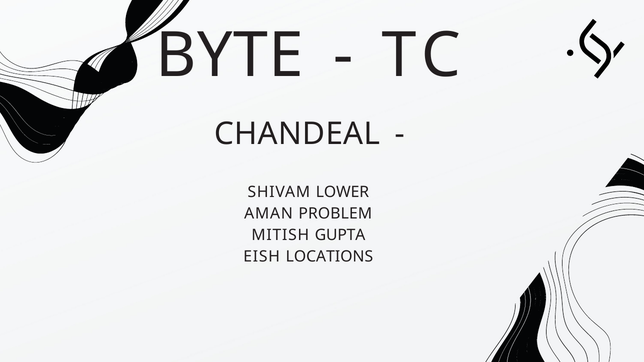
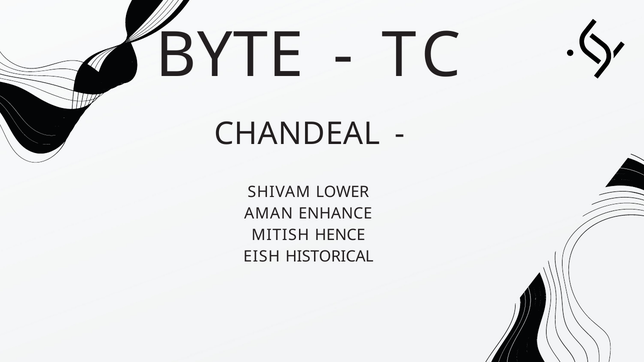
PROBLEM: PROBLEM -> ENHANCE (335, 214)
GUPTA: GUPTA -> HENCE (340, 235)
LOCATIONS: LOCATIONS -> HISTORICAL (329, 257)
